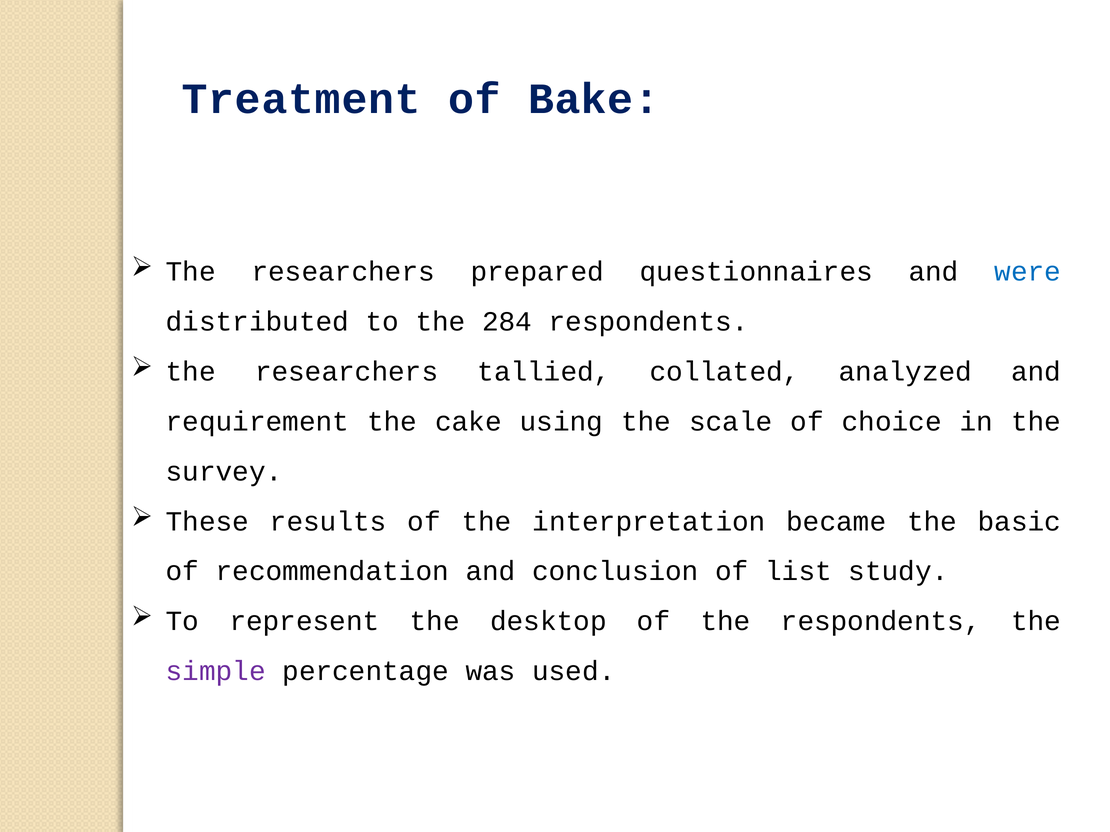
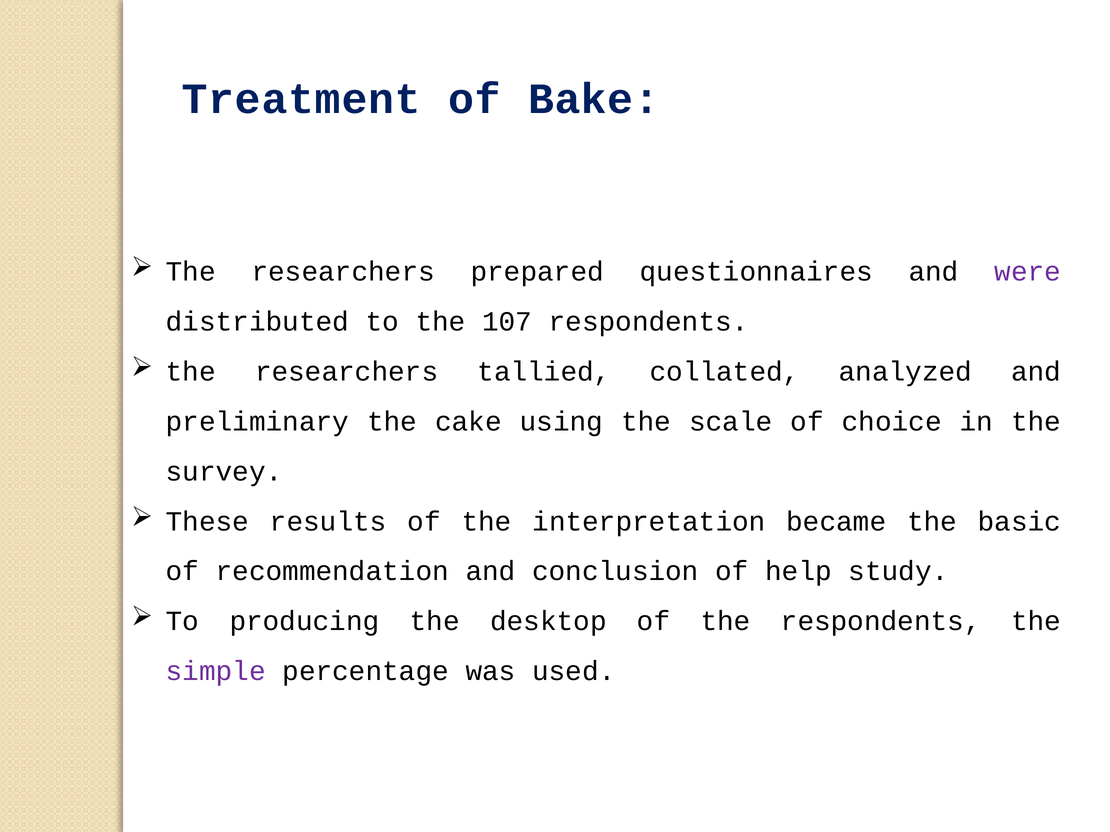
were colour: blue -> purple (1028, 272)
284: 284 -> 107 (507, 322)
requirement: requirement -> preliminary (257, 422)
list: list -> help (799, 572)
represent: represent -> producing (304, 622)
